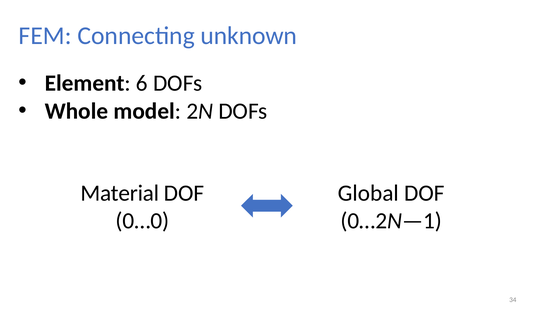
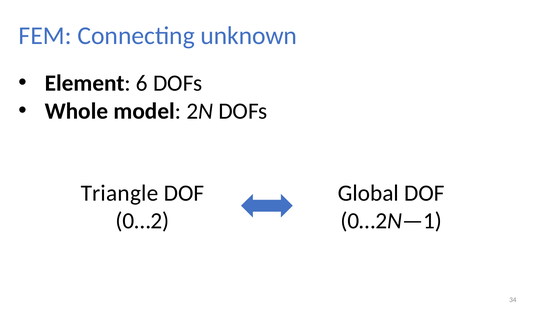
Material: Material -> Triangle (120, 193)
0…0: 0…0 -> 0…2 (142, 221)
